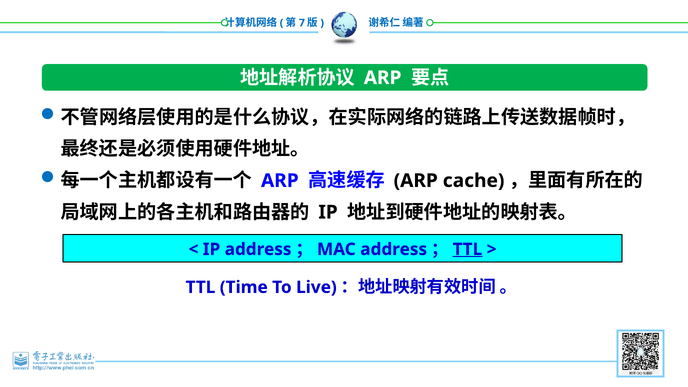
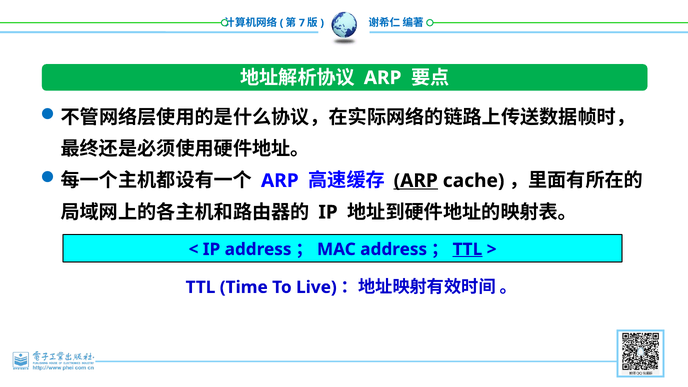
ARP underline: none -> present (416, 181)
